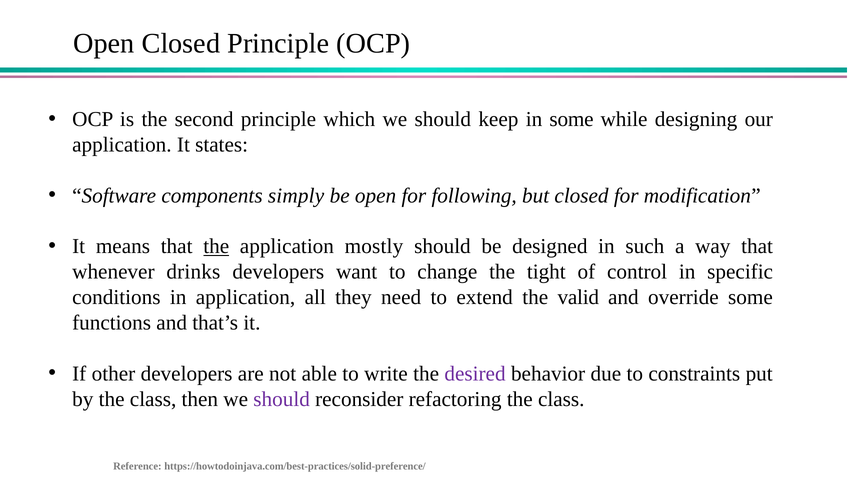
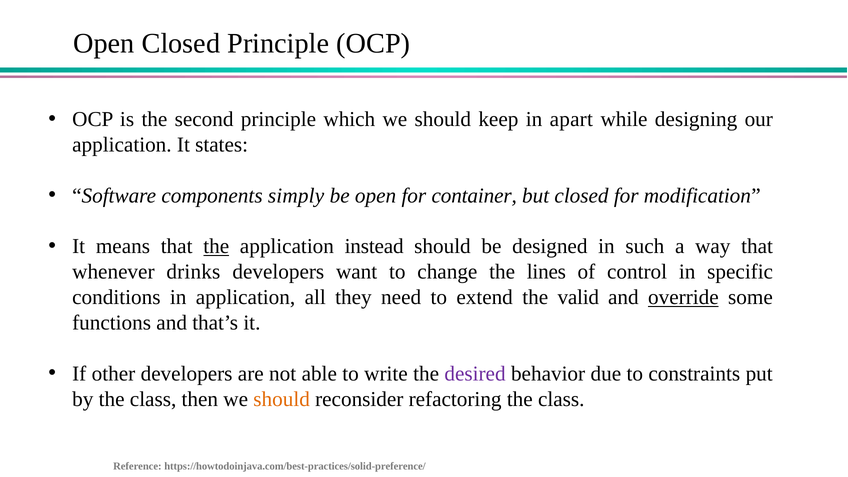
in some: some -> apart (571, 119)
following: following -> container (474, 196)
mostly: mostly -> instead (374, 246)
tight: tight -> lines (546, 272)
override underline: none -> present (683, 297)
should colour: purple -> orange (282, 399)
